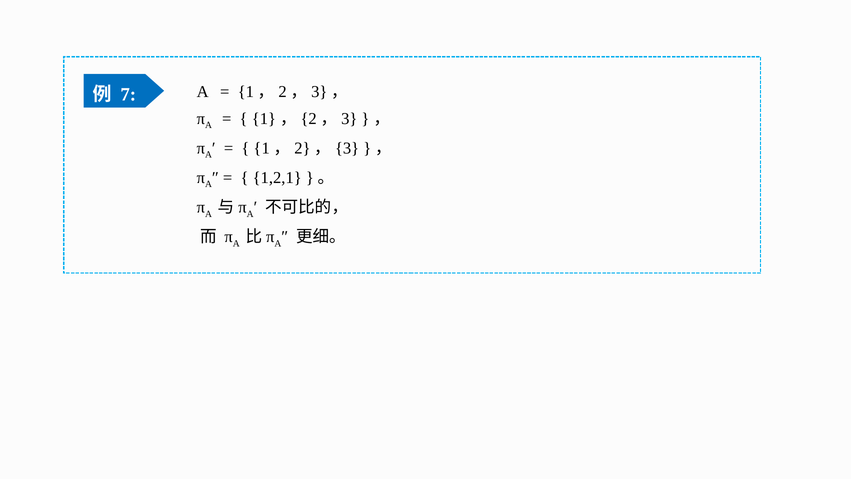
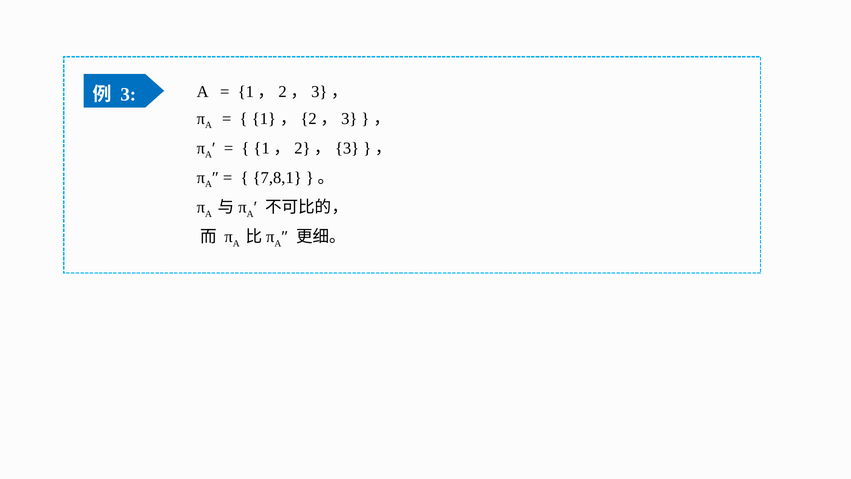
7: 7 -> 3 (128, 94)
1,2,1: 1,2,1 -> 7,8,1 (277, 178)
